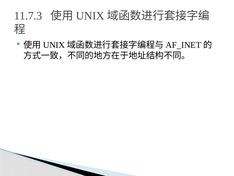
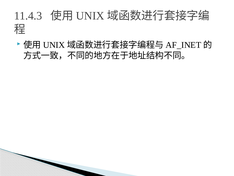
11.7.3: 11.7.3 -> 11.4.3 (28, 16)
